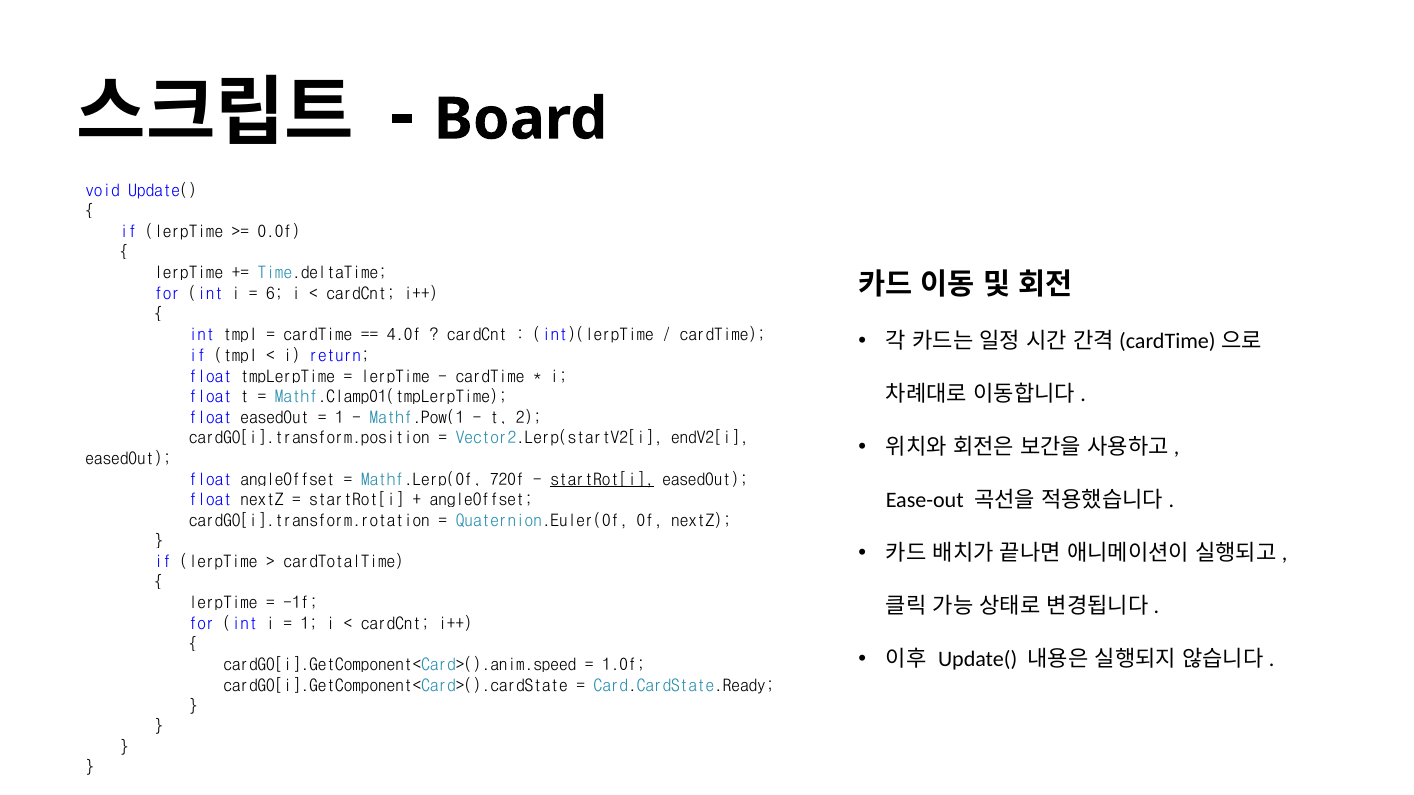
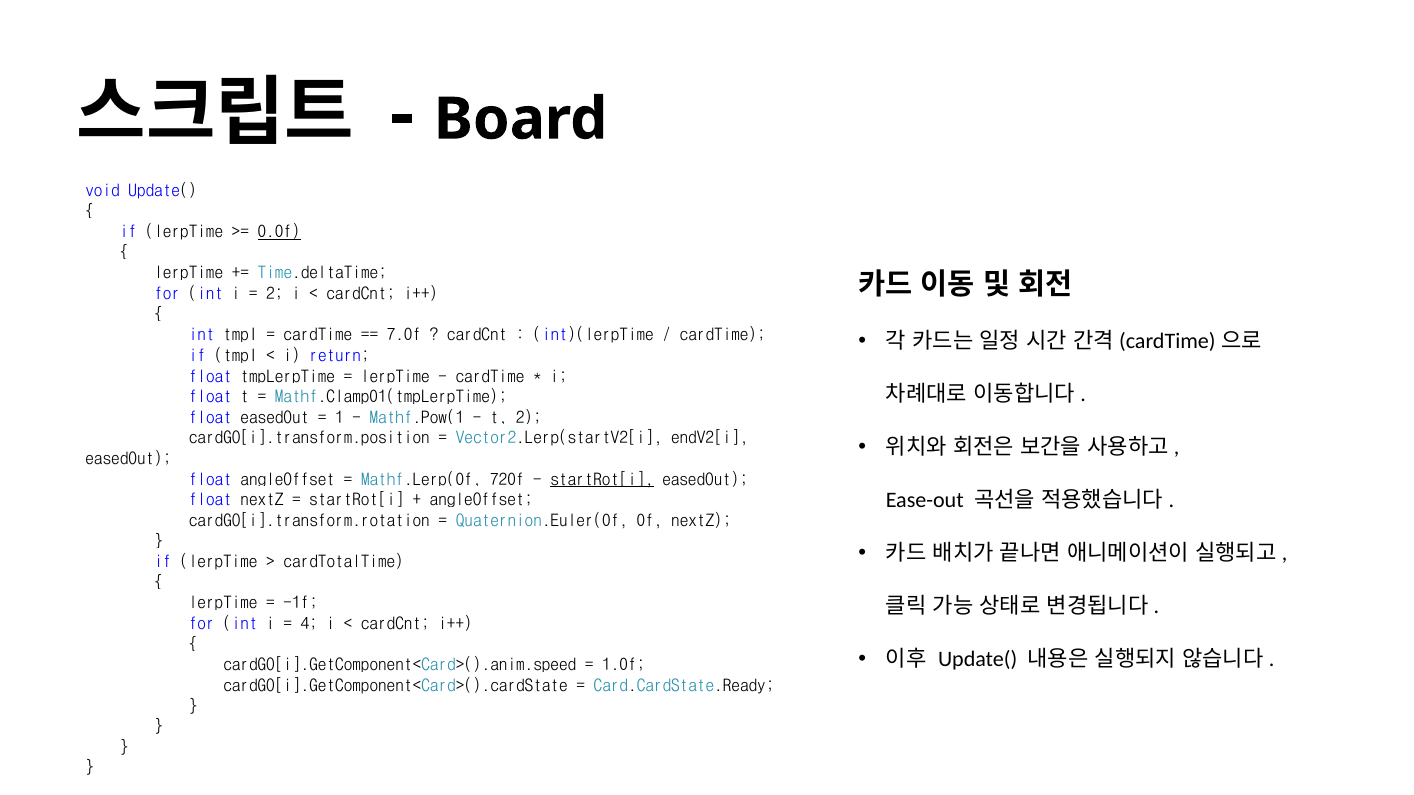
0.0f underline: none -> present (279, 232)
6: 6 -> 2 (275, 294)
4.0f: 4.0f -> 7.0f (404, 335)
1: 1 -> 4 (309, 624)
